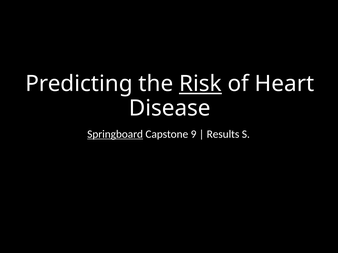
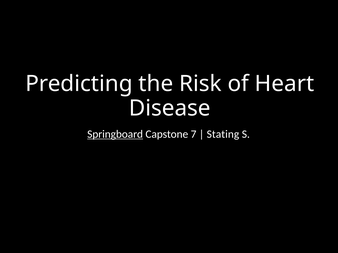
Risk underline: present -> none (200, 84)
9: 9 -> 7 (194, 134)
Results: Results -> Stating (223, 134)
